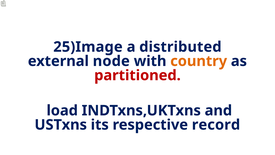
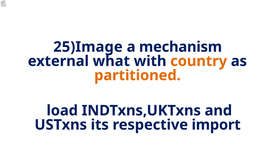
distributed: distributed -> mechanism (181, 47)
node: node -> what (111, 61)
partitioned colour: red -> orange (137, 75)
record: record -> import (216, 125)
